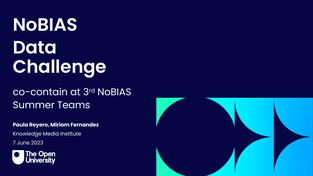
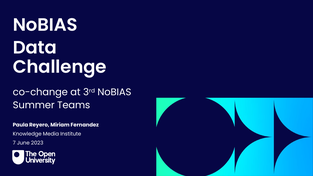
co-contain: co-contain -> co-change (40, 92)
